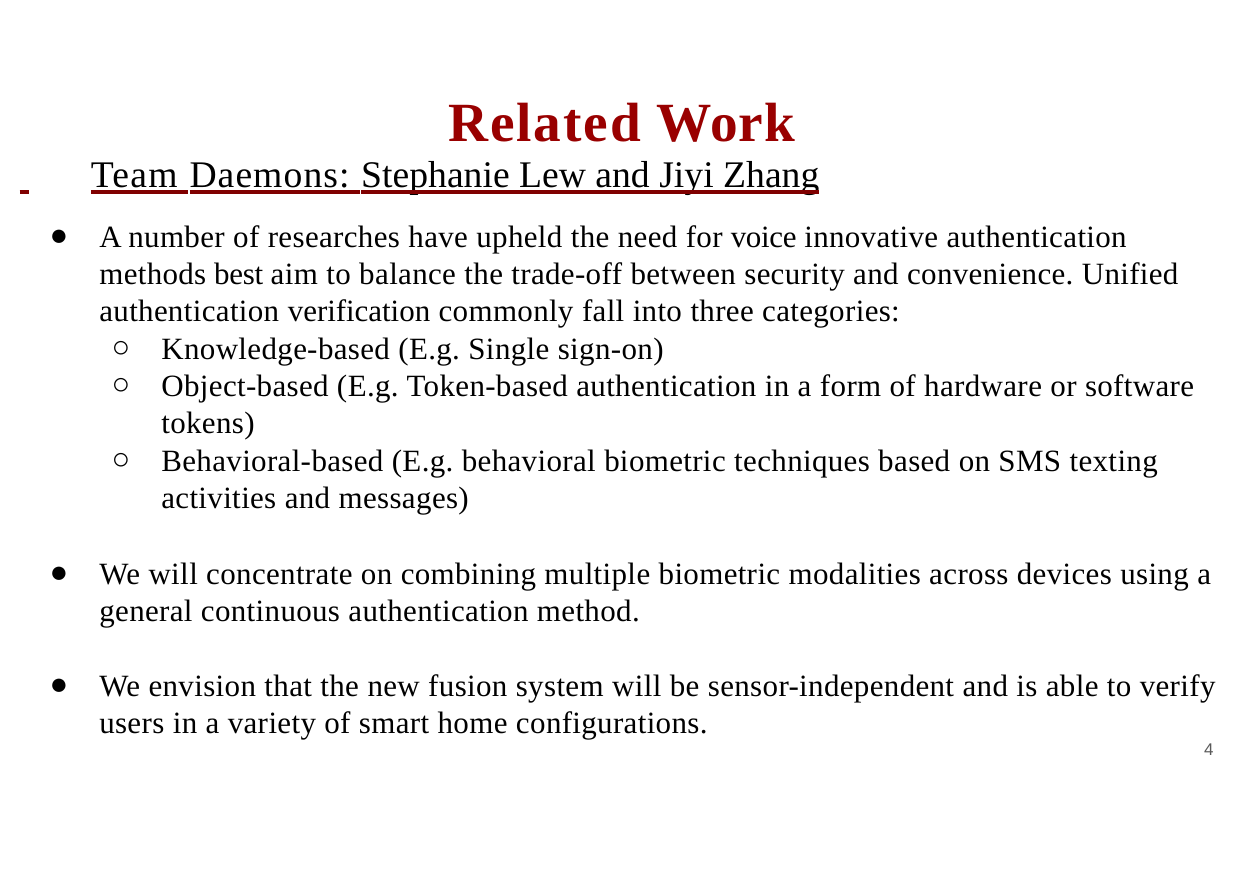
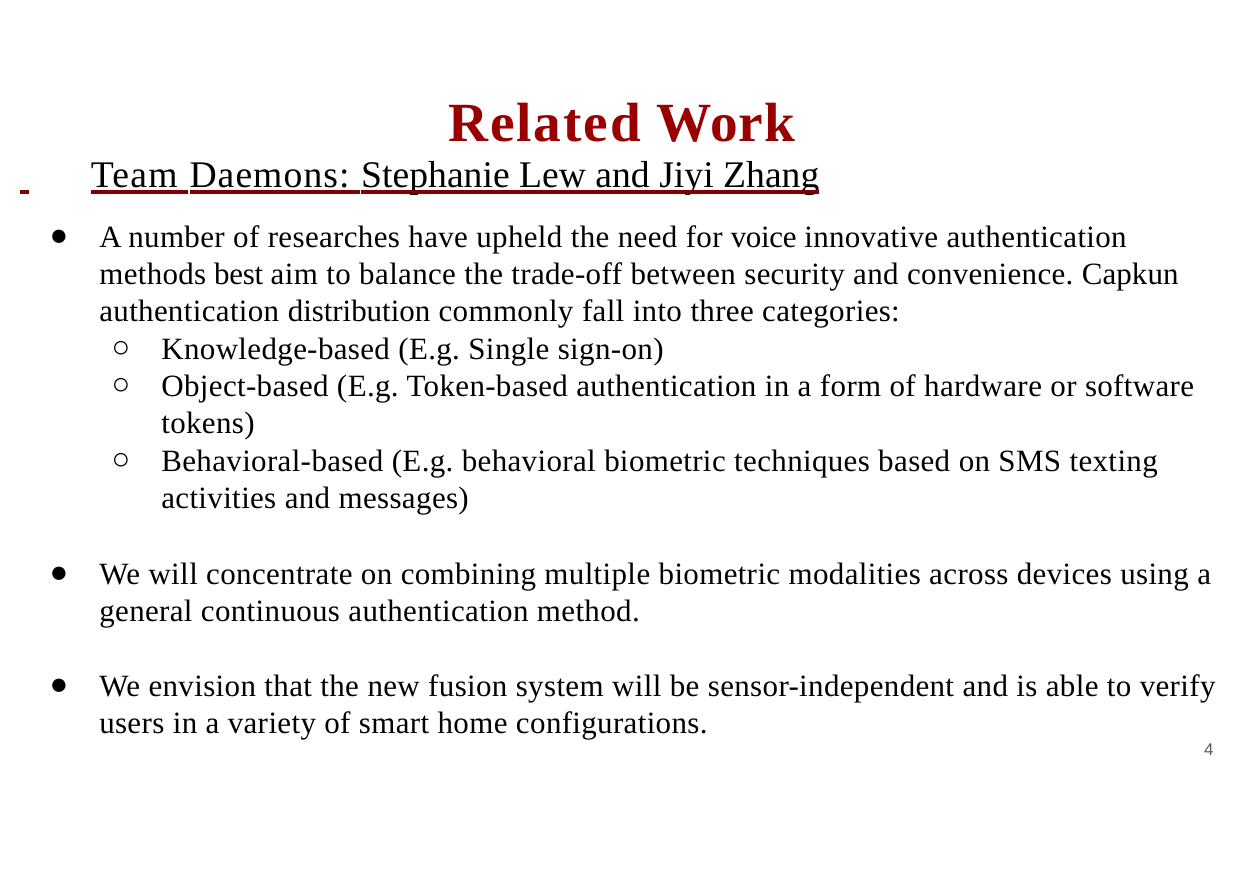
Unified: Unified -> Capkun (1130, 275)
verification: verification -> distribution (359, 312)
